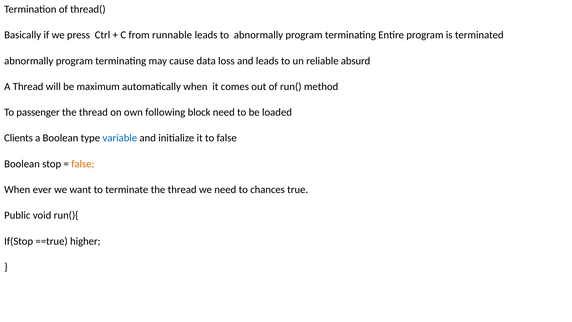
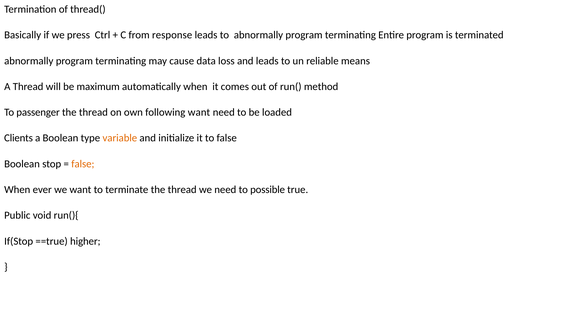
runnable: runnable -> response (172, 35)
absurd: absurd -> means (356, 61)
following block: block -> want (199, 112)
variable colour: blue -> orange (120, 138)
chances: chances -> possible (268, 189)
